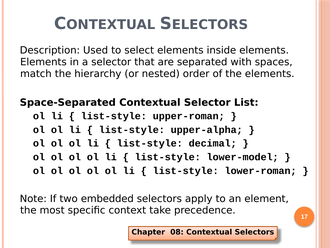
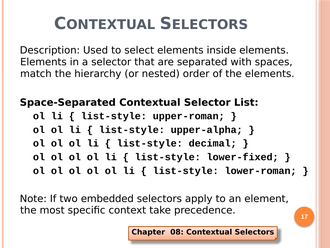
lower-model: lower-model -> lower-fixed (243, 157)
